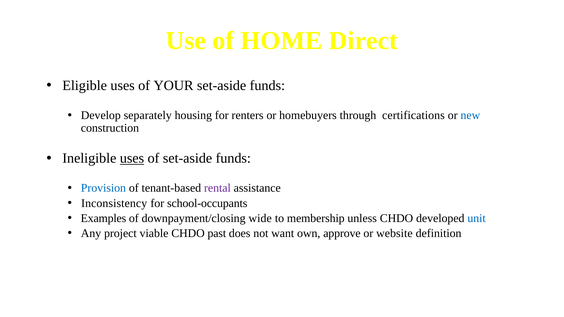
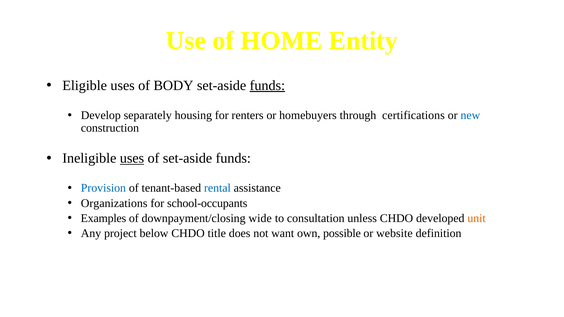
Direct: Direct -> Entity (363, 41)
YOUR: YOUR -> BODY (173, 86)
funds underline: none -> present (267, 86)
rental colour: purple -> blue (217, 188)
Inconsistency: Inconsistency -> Organizations (114, 203)
membership: membership -> consultation (316, 218)
unit colour: blue -> orange (477, 218)
viable: viable -> below (154, 233)
past: past -> title (217, 233)
approve: approve -> possible (342, 233)
